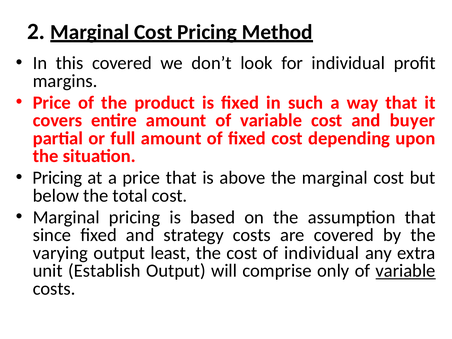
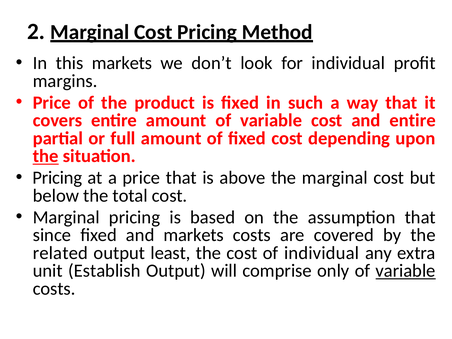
this covered: covered -> markets (122, 63)
and buyer: buyer -> entire (413, 120)
the underline: none -> present (46, 156)
and strategy: strategy -> markets (194, 235)
varying: varying -> related (60, 253)
